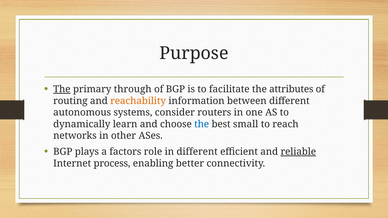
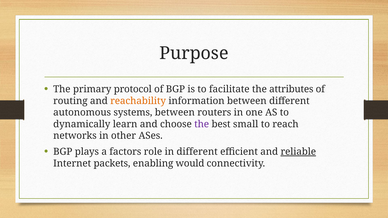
The underline: present -> none (62, 89)
through: through -> protocol (133, 89)
systems consider: consider -> between (175, 113)
the colour: blue -> purple (202, 124)
process: process -> packets (112, 164)
better: better -> would (190, 164)
